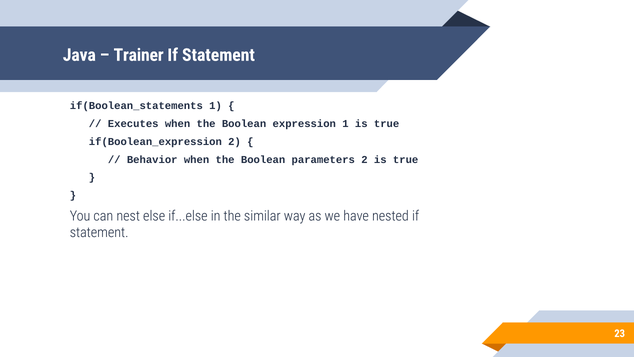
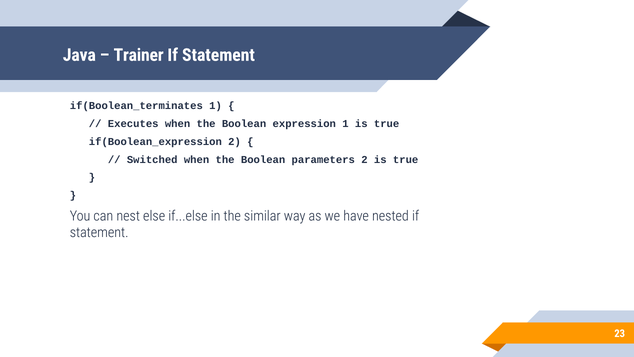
if(Boolean_statements: if(Boolean_statements -> if(Boolean_terminates (136, 105)
Behavior: Behavior -> Switched (152, 159)
